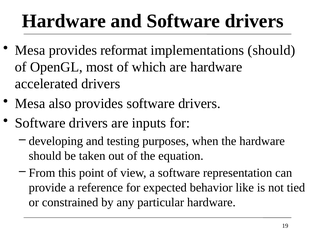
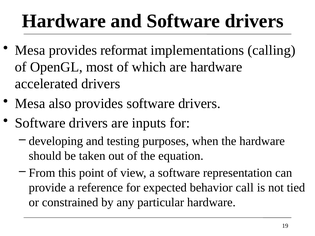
implementations should: should -> calling (272, 50)
like: like -> call (245, 188)
